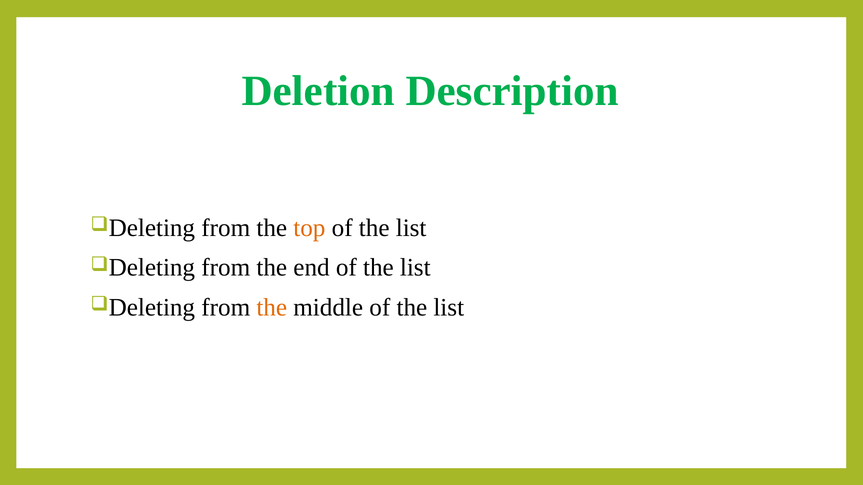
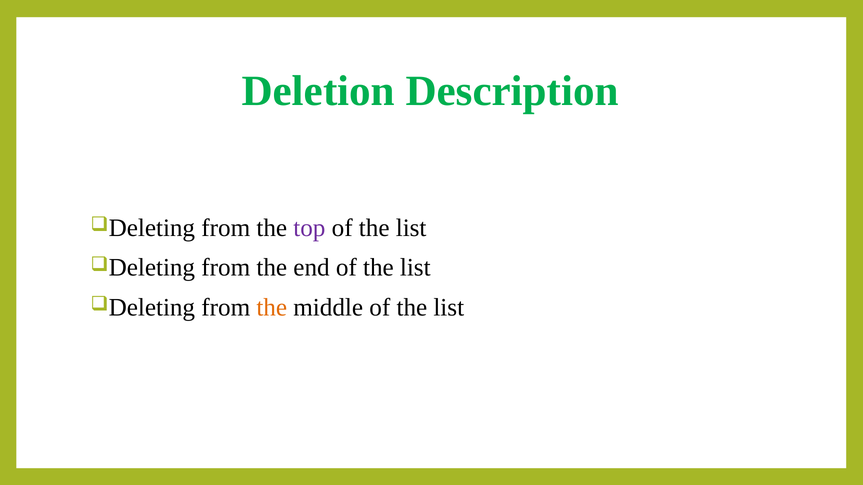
top colour: orange -> purple (309, 228)
